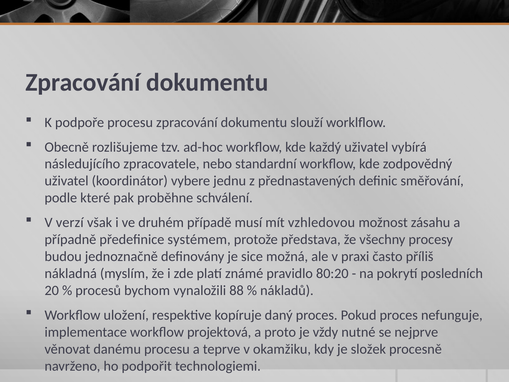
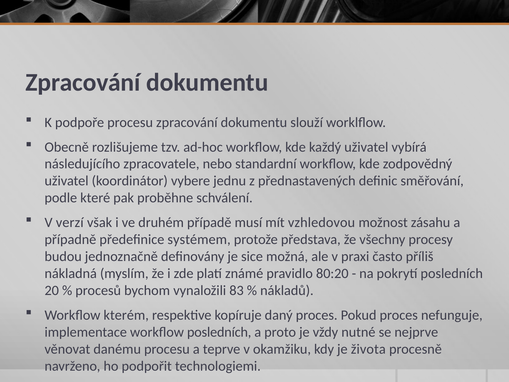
88: 88 -> 83 (237, 290)
uložení: uložení -> kterém (126, 315)
workflow projektová: projektová -> posledních (219, 332)
složek: složek -> života (368, 349)
